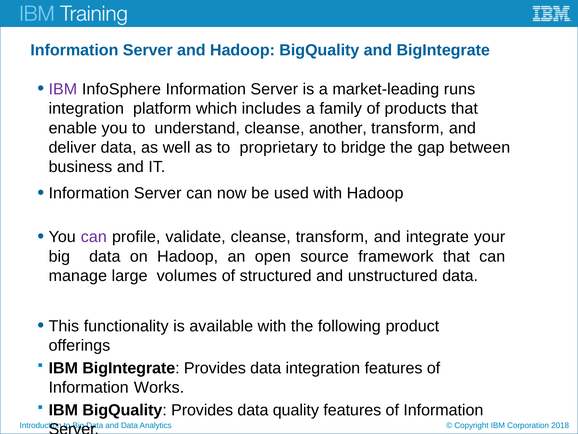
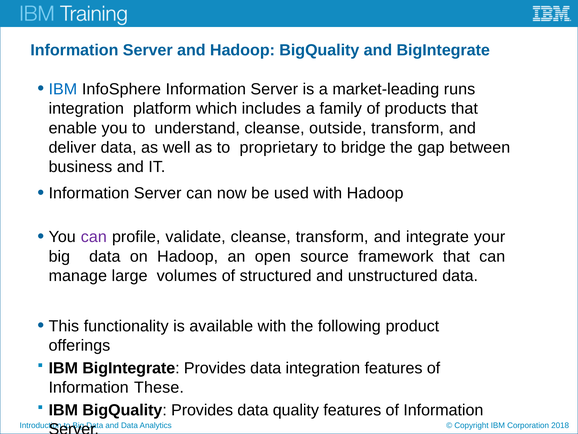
IBM colour: purple -> blue (63, 89)
another: another -> outside (338, 128)
Works: Works -> These (159, 387)
